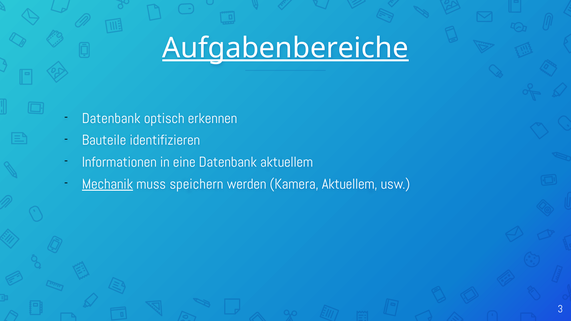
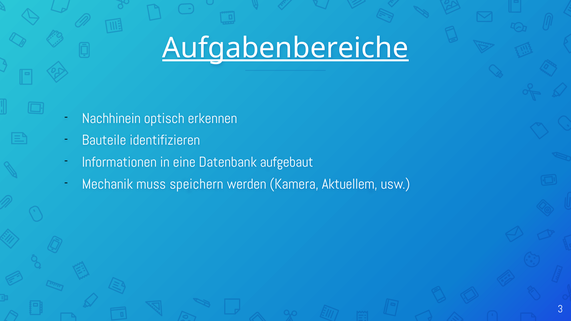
Datenbank: Datenbank -> Nachhinein (111, 118)
Datenbank aktuellem: aktuellem -> aufgebaut (287, 162)
Mechanik underline: present -> none (107, 184)
